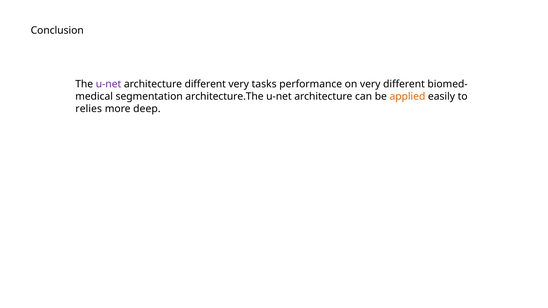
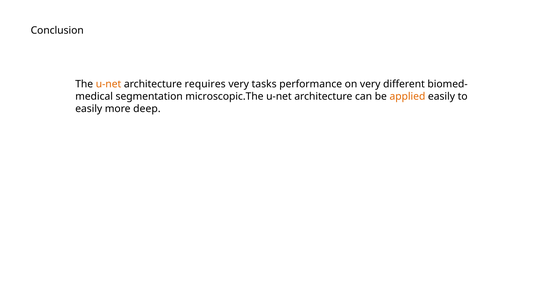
u-net colour: purple -> orange (109, 84)
architecture different: different -> requires (205, 84)
architecture.The: architecture.The -> microscopic.The (224, 97)
relies: relies -> easily (89, 109)
